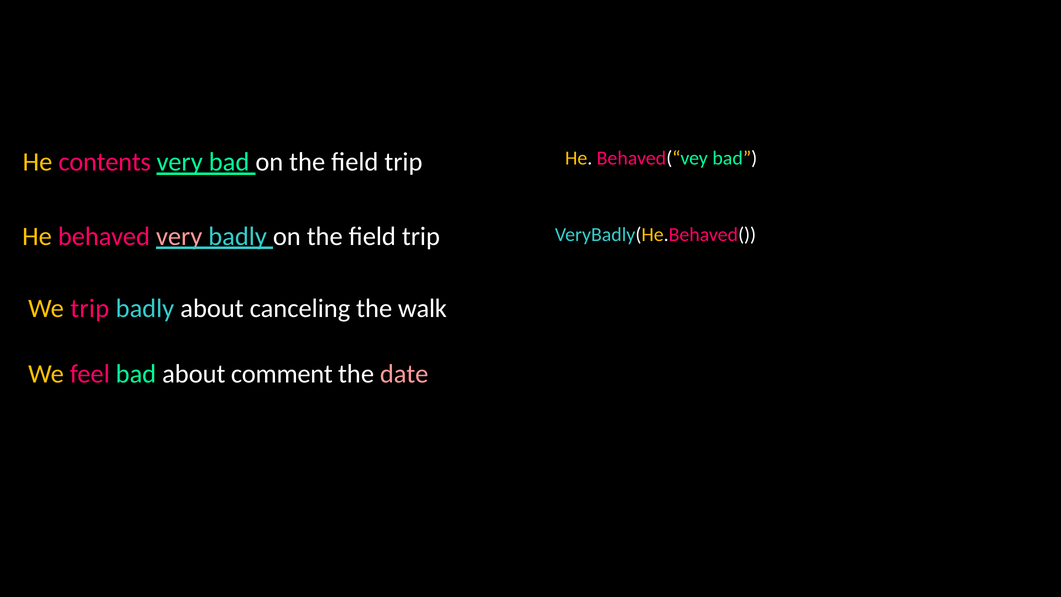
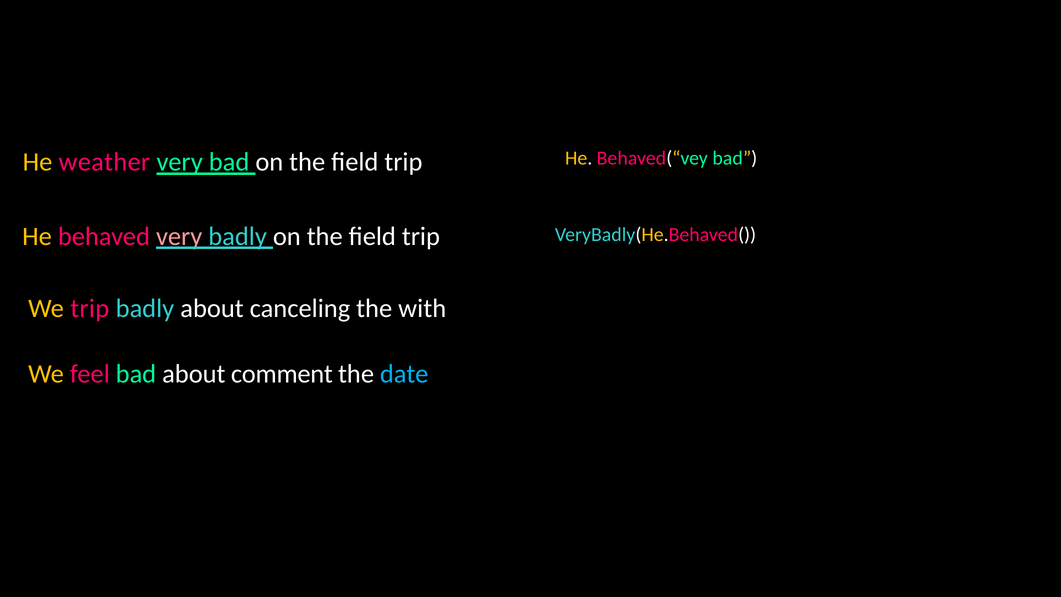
contents: contents -> weather (104, 162)
walk: walk -> with (422, 309)
date colour: pink -> light blue (404, 374)
